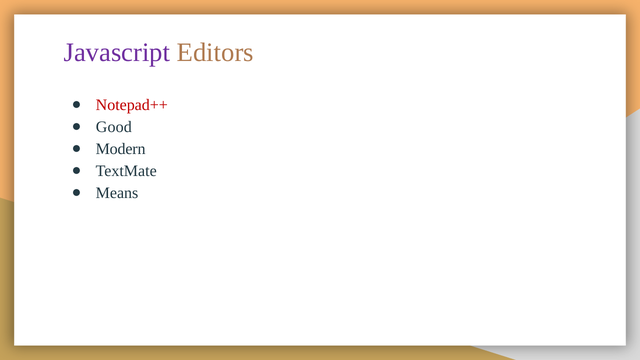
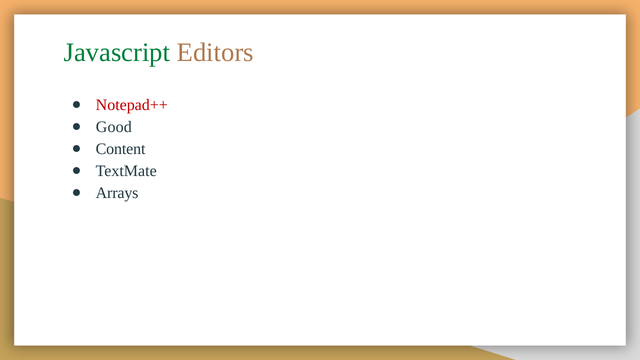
Javascript colour: purple -> green (117, 52)
Modern: Modern -> Content (121, 149)
Means: Means -> Arrays (117, 193)
